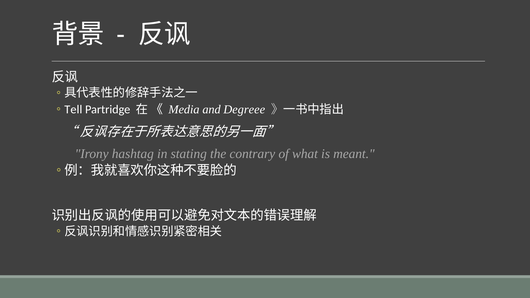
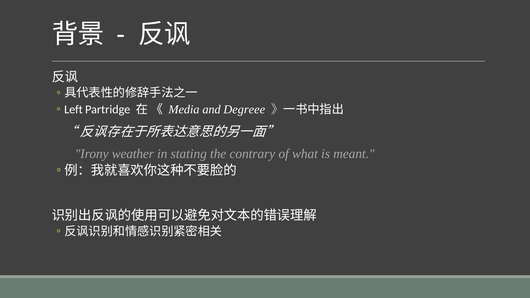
Tell: Tell -> Left (73, 109)
hashtag: hashtag -> weather (133, 154)
